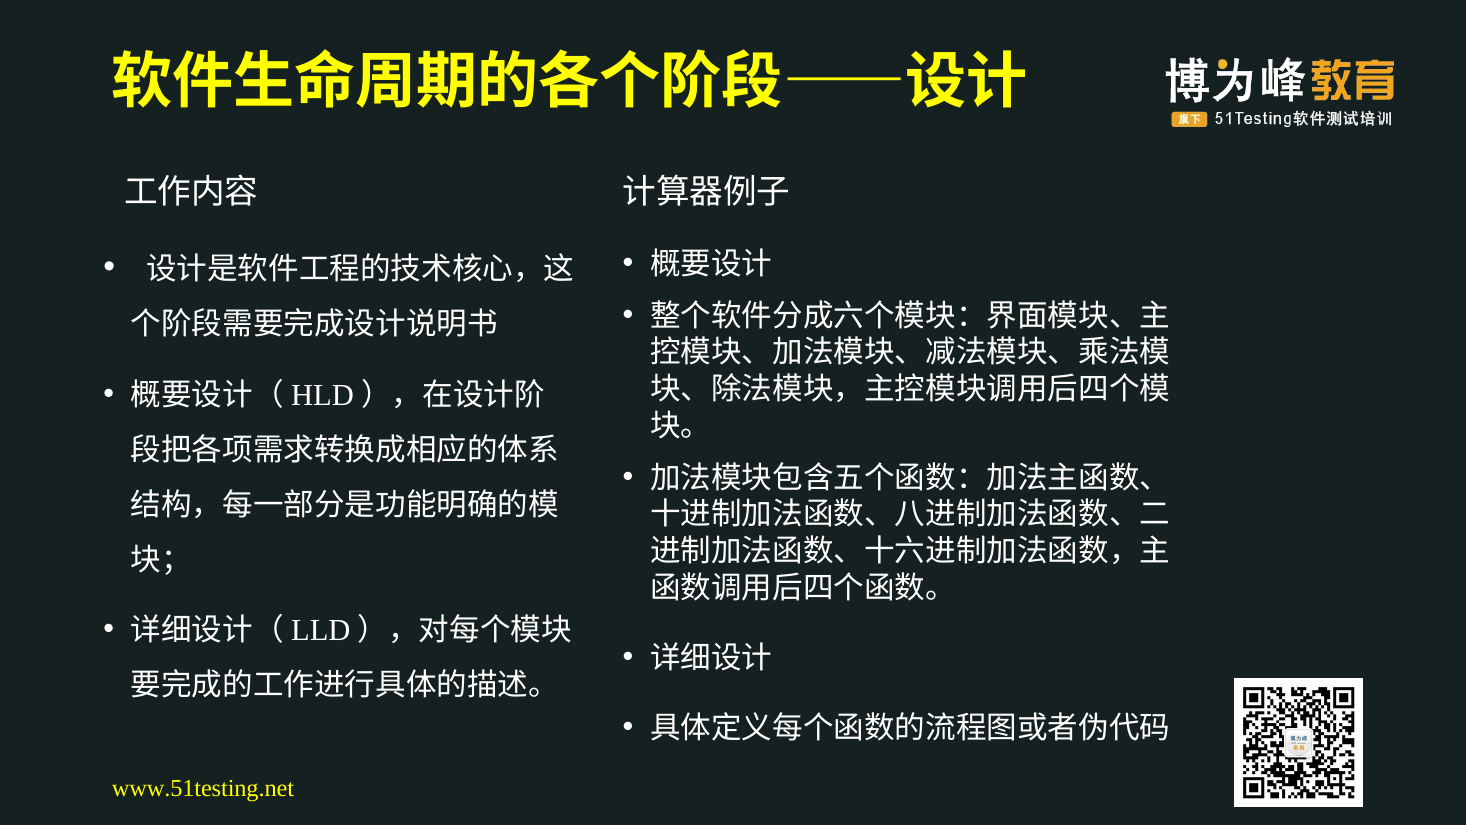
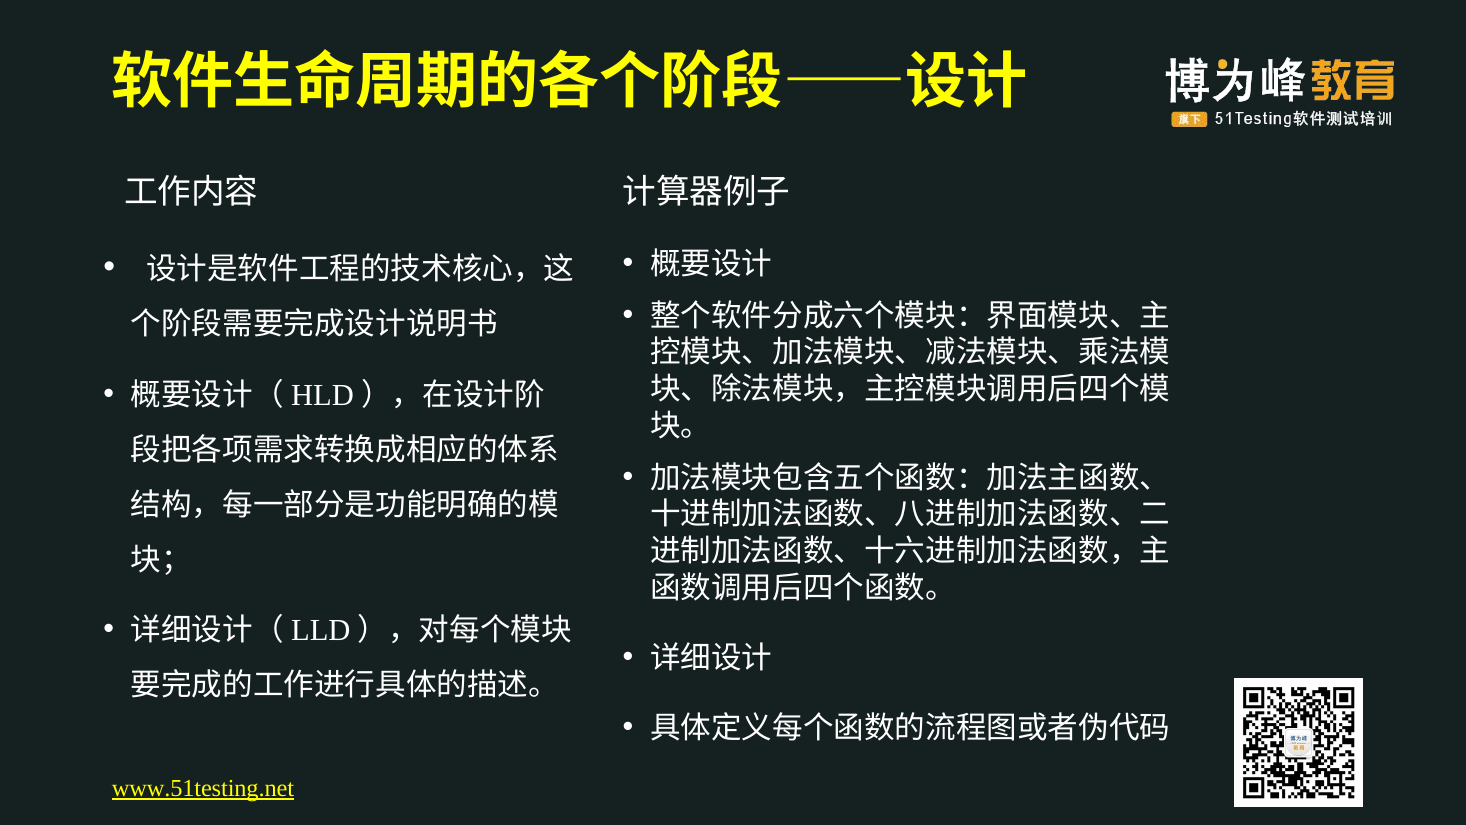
www.51testing.net underline: none -> present (203, 788)
